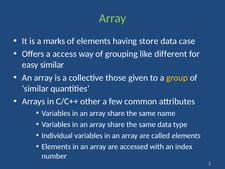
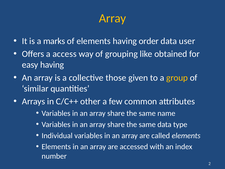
Array colour: light green -> yellow (113, 18)
store: store -> order (149, 41)
case: case -> user (187, 41)
different: different -> obtained (171, 54)
easy similar: similar -> having (52, 65)
